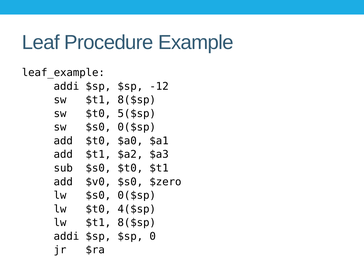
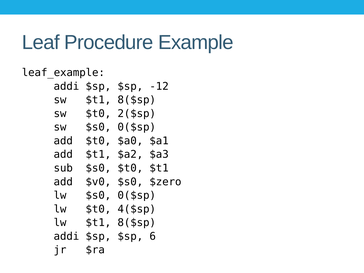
5($sp: 5($sp -> 2($sp (137, 114)
0: 0 -> 6 (153, 236)
